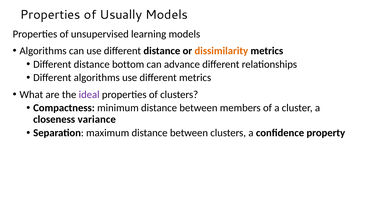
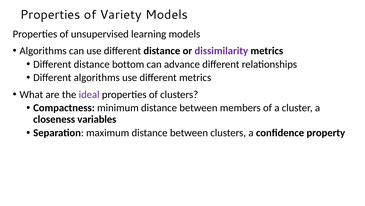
Usually: Usually -> Variety (121, 15)
dissimilarity colour: orange -> purple (221, 51)
variance: variance -> variables (97, 119)
